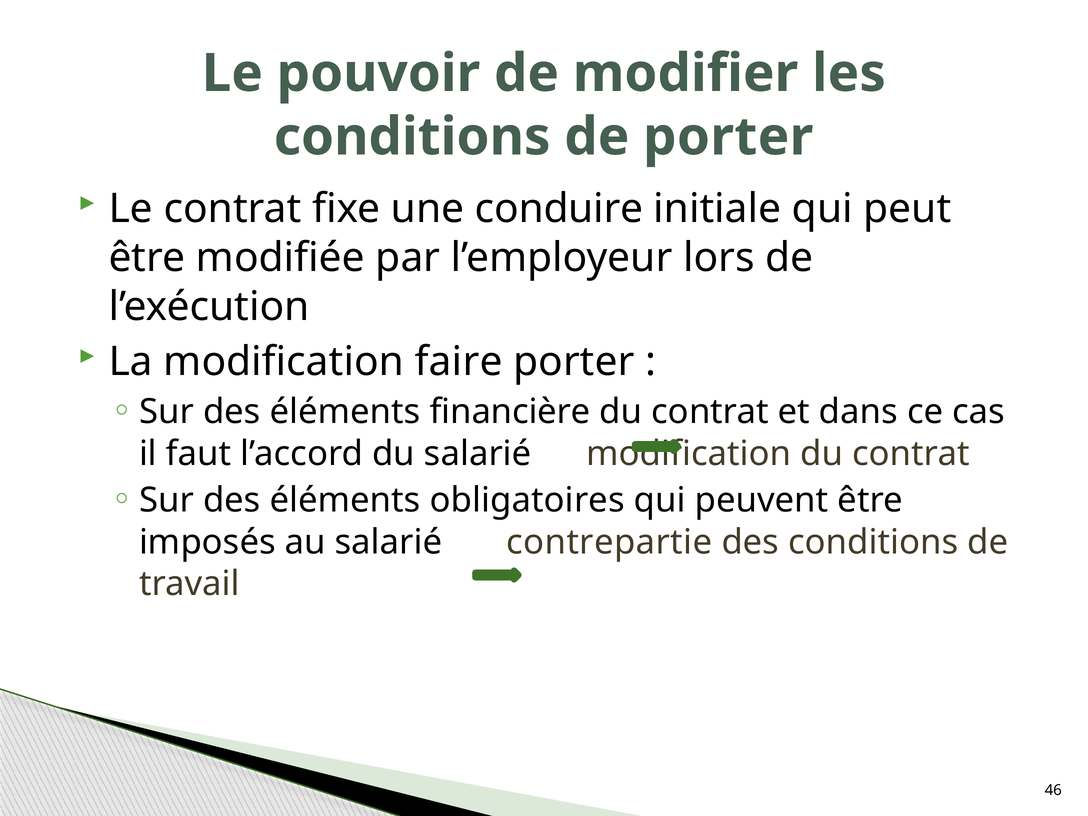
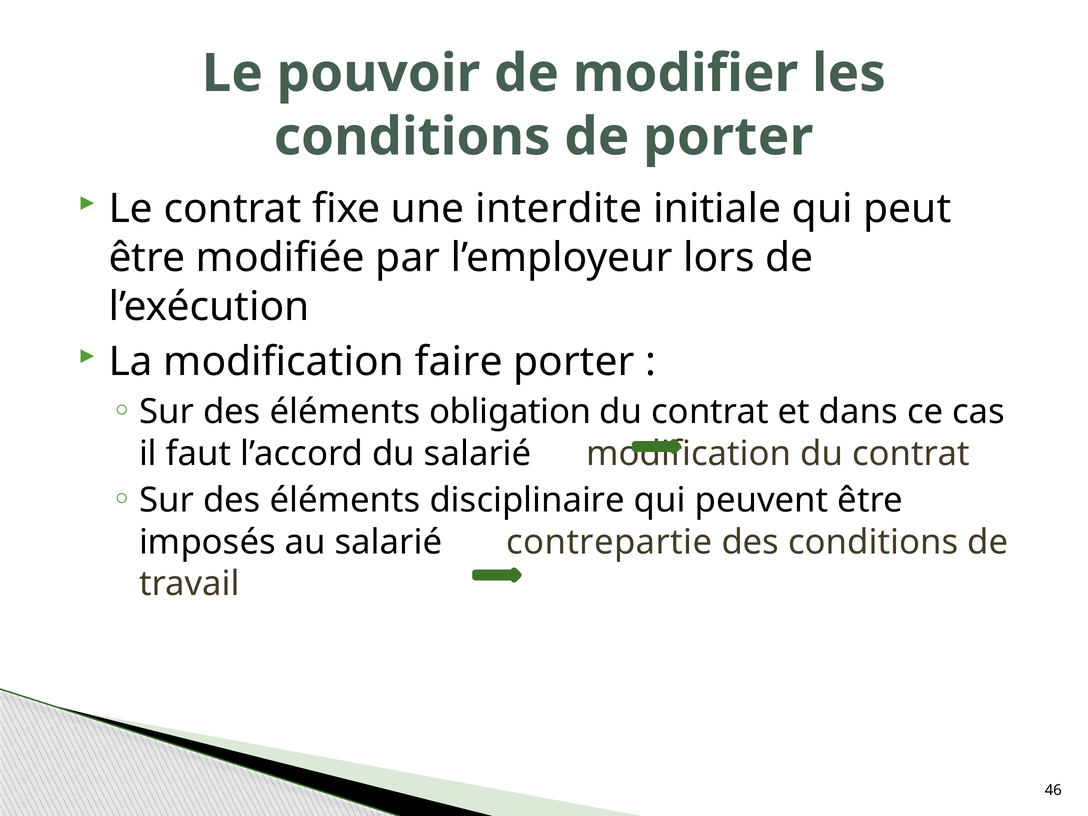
conduire: conduire -> interdite (559, 209)
financière: financière -> obligation (510, 412)
obligatoires: obligatoires -> disciplinaire (527, 500)
